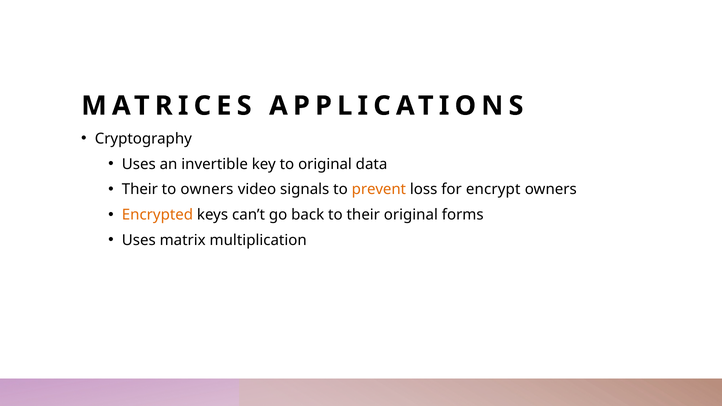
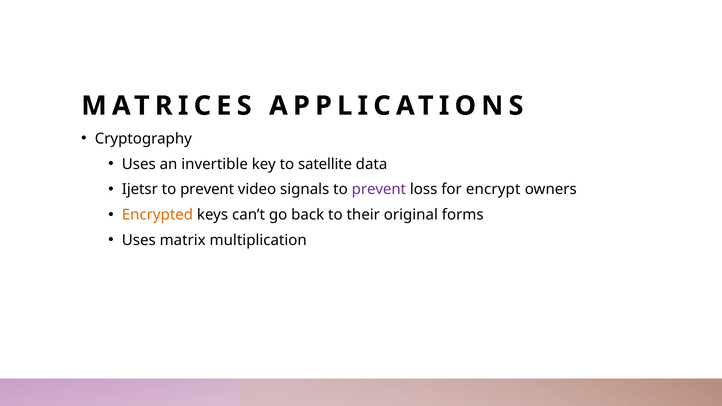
to original: original -> satellite (325, 164)
Their: Their -> Ijetsr (140, 190)
owners: owners -> prevent (207, 190)
prevent colour: orange -> purple (379, 190)
